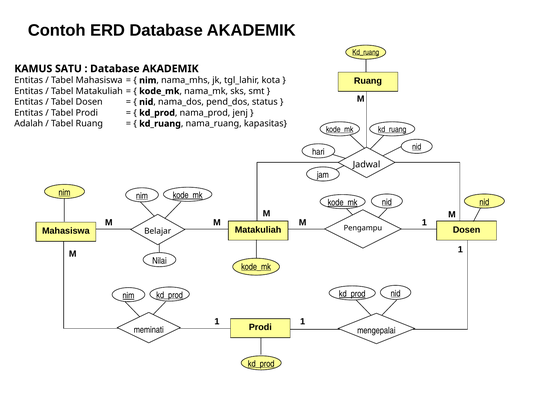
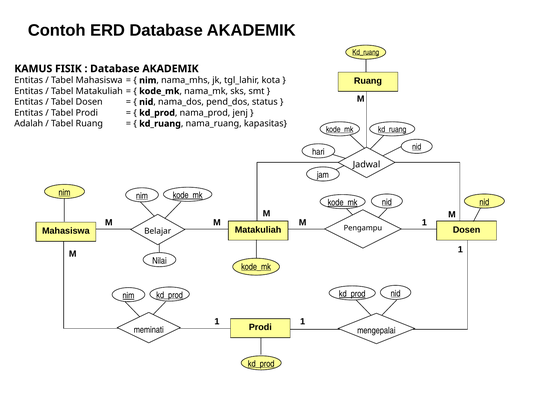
SATU: SATU -> FISIK (68, 69)
